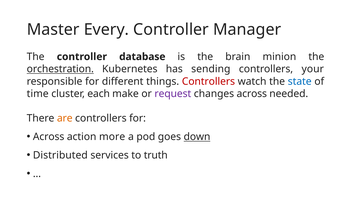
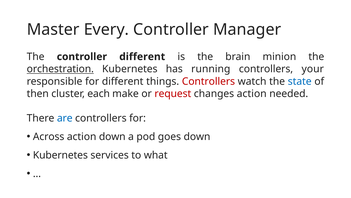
controller database: database -> different (142, 57)
sending: sending -> running (211, 69)
time: time -> then (38, 93)
request colour: purple -> red (173, 93)
changes across: across -> action (252, 93)
are colour: orange -> blue (65, 118)
action more: more -> down (112, 136)
down underline: present -> none (197, 136)
Distributed: Distributed -> Kubernetes (60, 155)
truth: truth -> what (156, 155)
